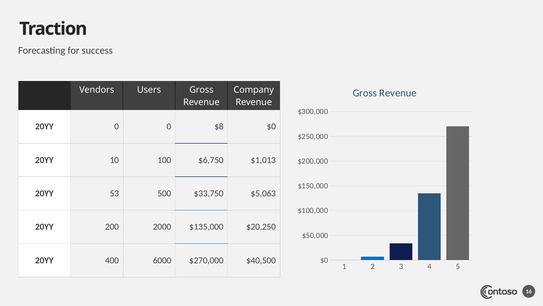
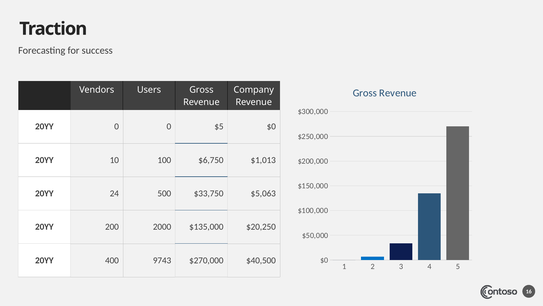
$8: $8 -> $5 (219, 126)
53: 53 -> 24 (114, 193)
6000: 6000 -> 9743 (162, 260)
